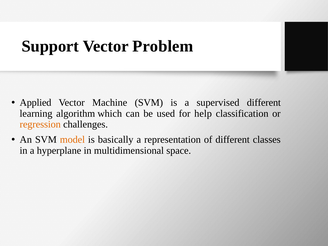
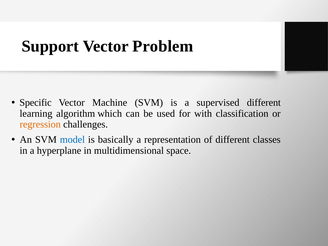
Applied: Applied -> Specific (36, 103)
help: help -> with (203, 113)
model colour: orange -> blue (72, 140)
